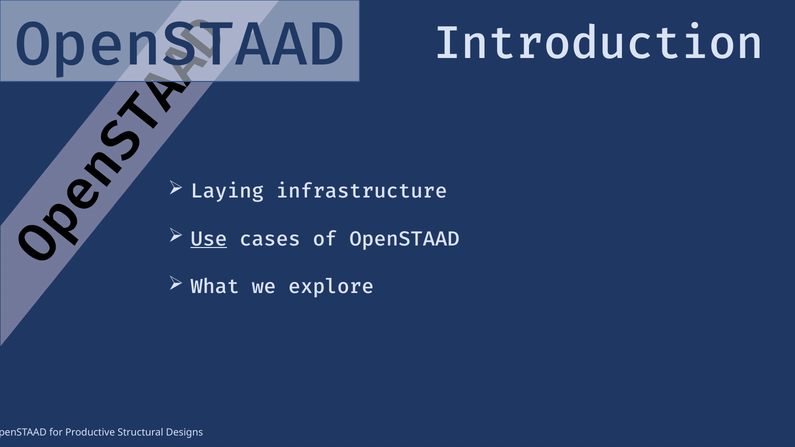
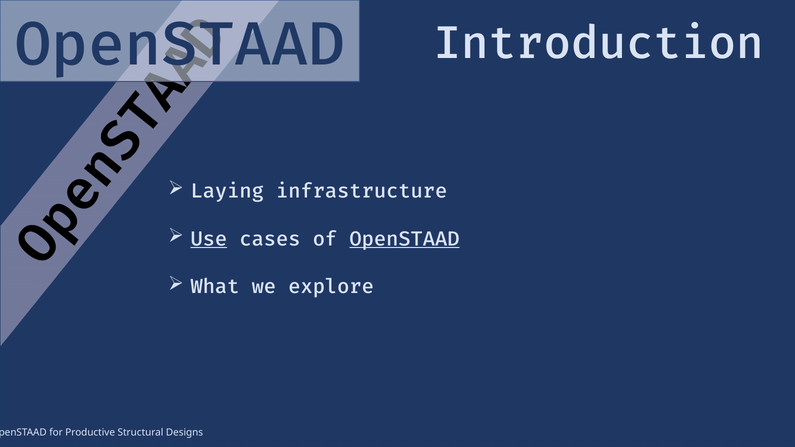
OpenSTAAD underline: none -> present (405, 239)
